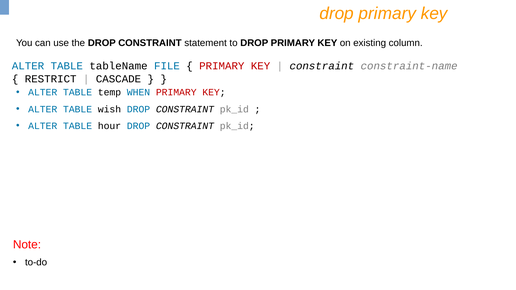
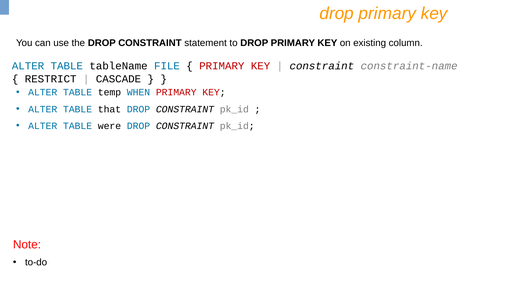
wish: wish -> that (109, 109)
hour: hour -> were (109, 126)
